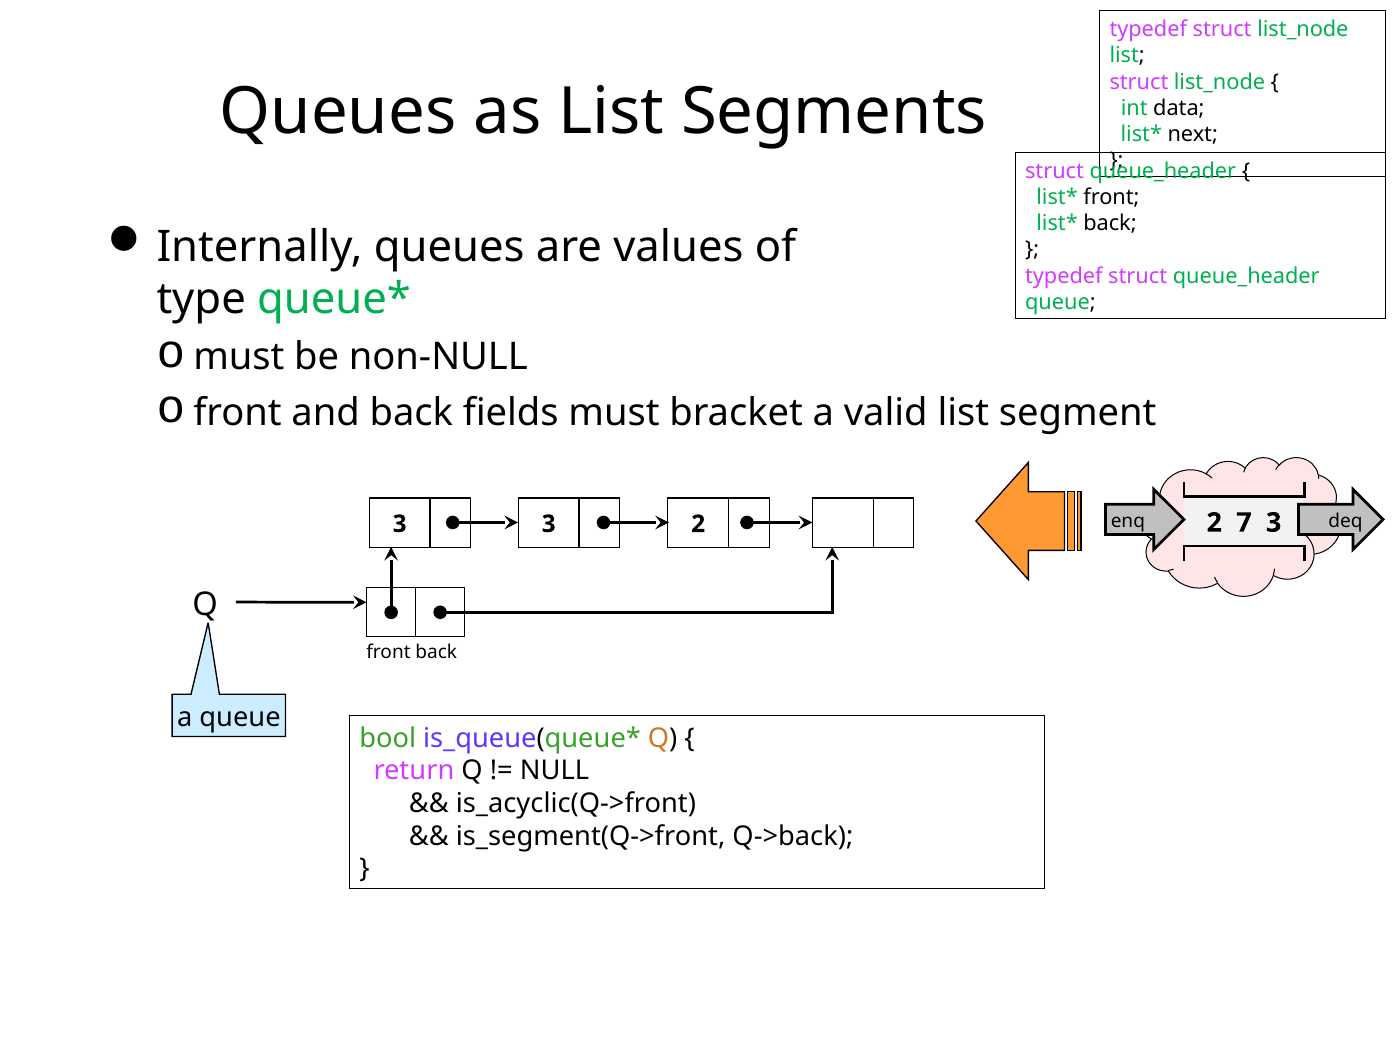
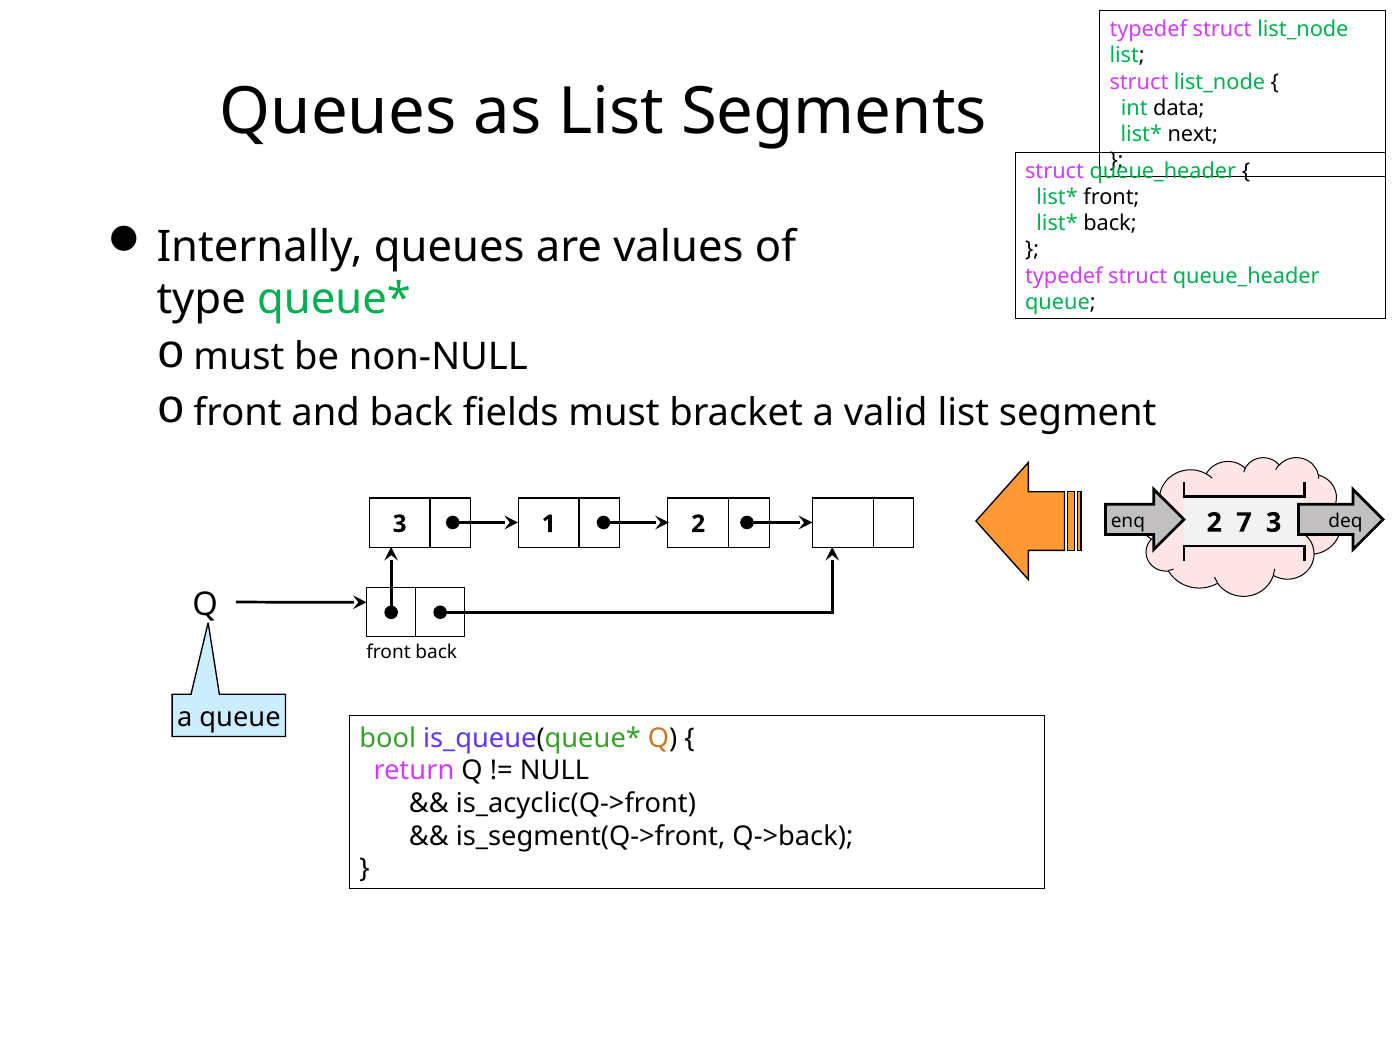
3 3: 3 -> 1 (549, 524)
